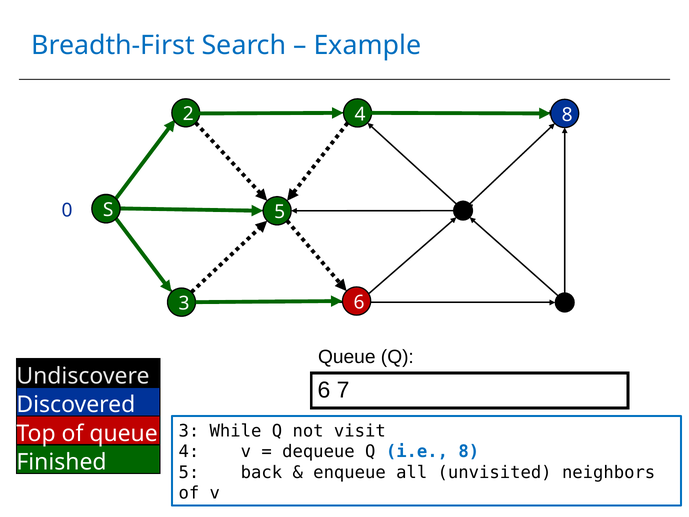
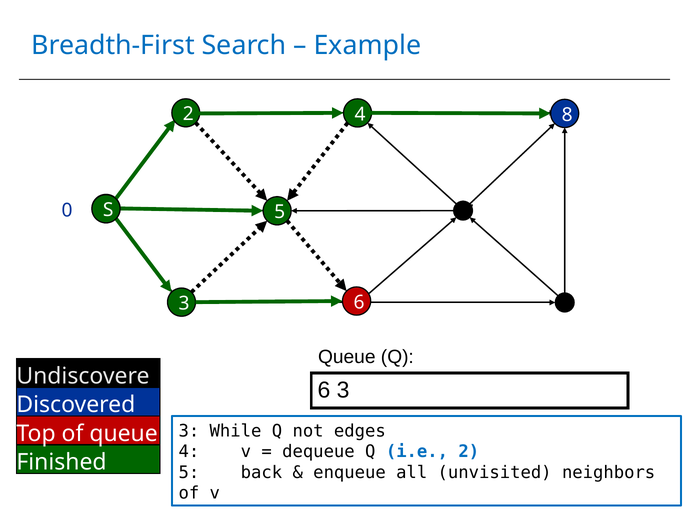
6 7: 7 -> 3 (343, 390)
visit: visit -> edges (360, 431)
i.e 8: 8 -> 2 (469, 451)
